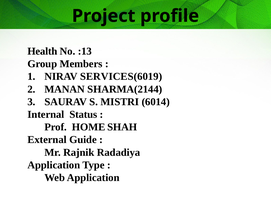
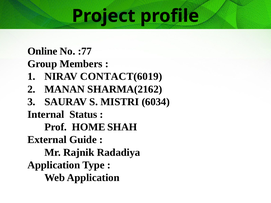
Health: Health -> Online (42, 51)
:13: :13 -> :77 (85, 51)
SERVICES(6019: SERVICES(6019 -> CONTACT(6019 (121, 77)
SHARMA(2144: SHARMA(2144 -> SHARMA(2162 (125, 89)
6014: 6014 -> 6034 (156, 102)
